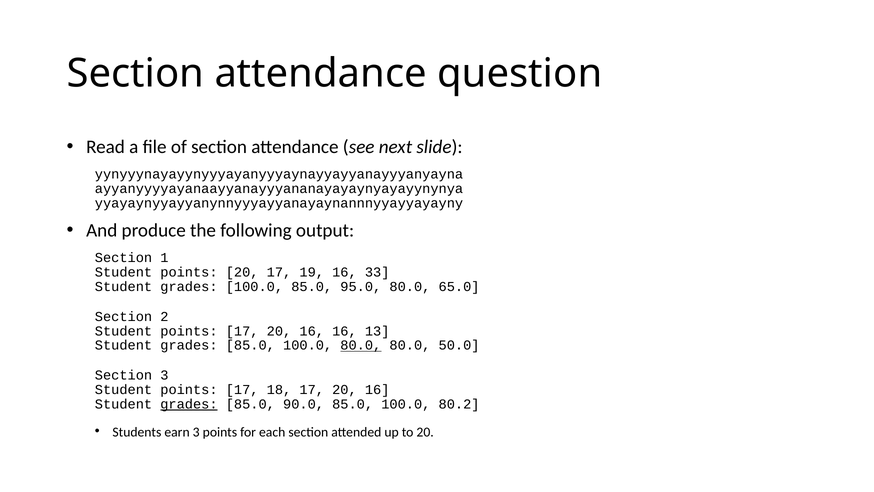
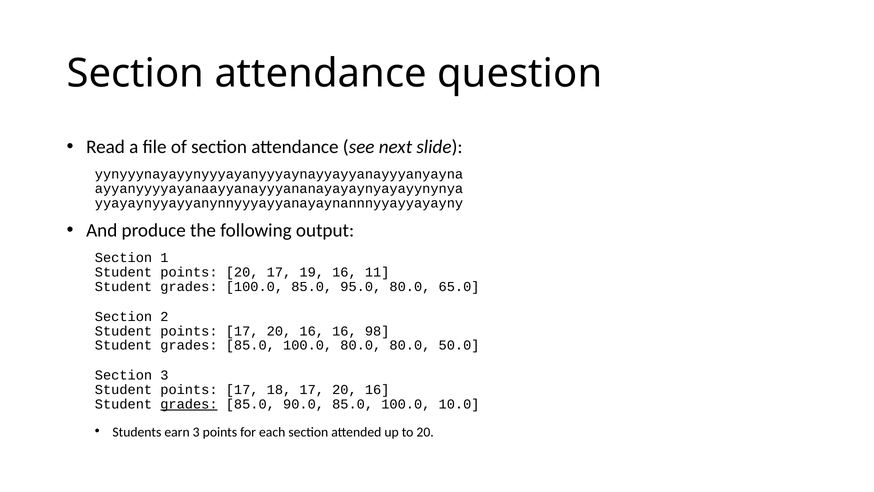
33: 33 -> 11 (377, 272)
13: 13 -> 98 (377, 331)
80.0 underline: present -> none (361, 345)
80.2: 80.2 -> 10.0 (459, 404)
